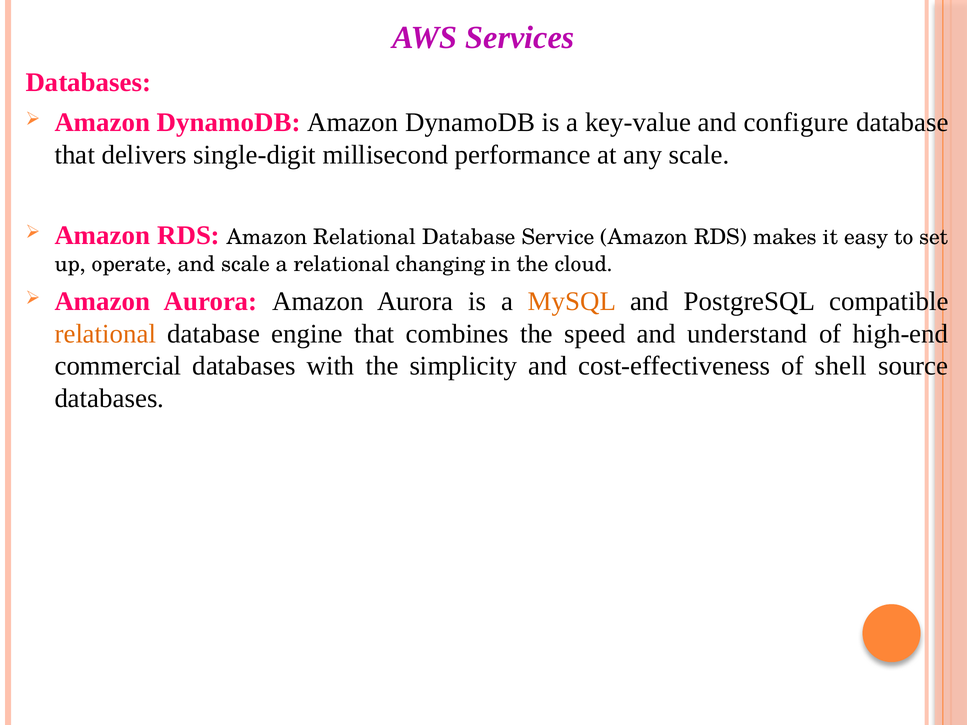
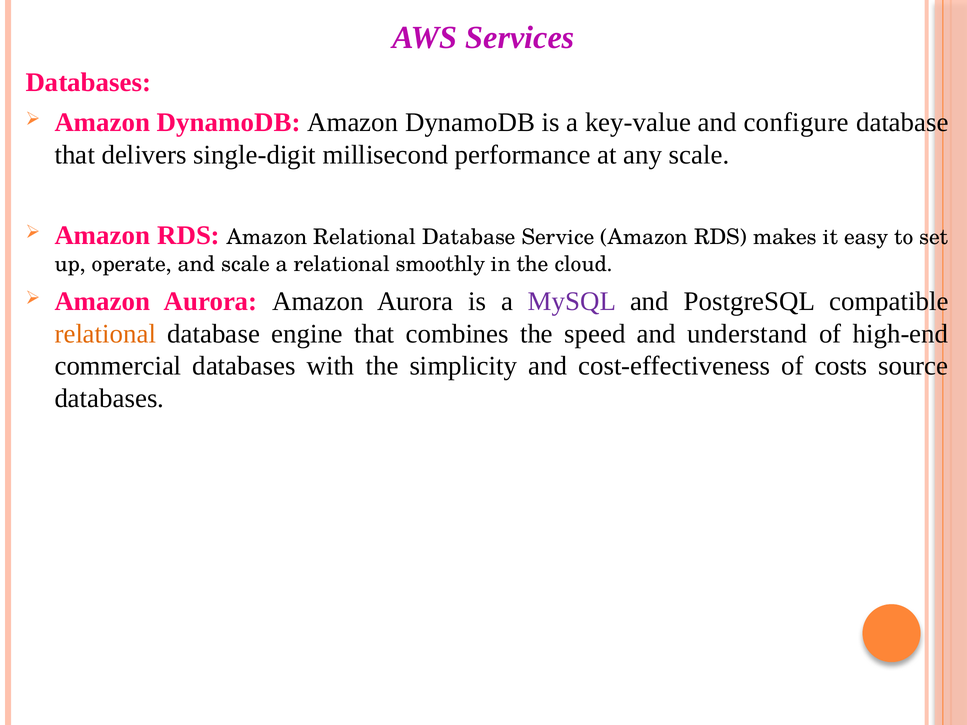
changing: changing -> smoothly (441, 264)
MySQL colour: orange -> purple (572, 302)
shell: shell -> costs (841, 366)
